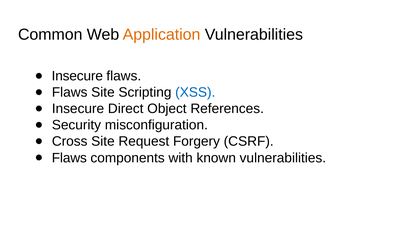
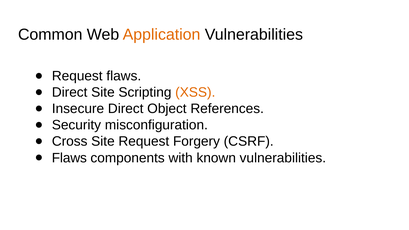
Insecure: Insecure -> Request (77, 76)
Flaws: Flaws -> Direct (70, 92)
XSS colour: blue -> orange (195, 92)
